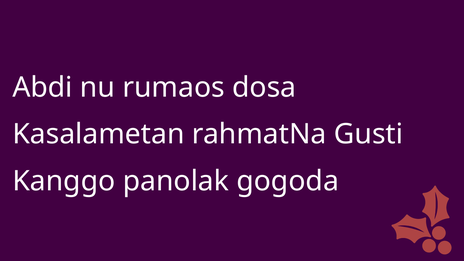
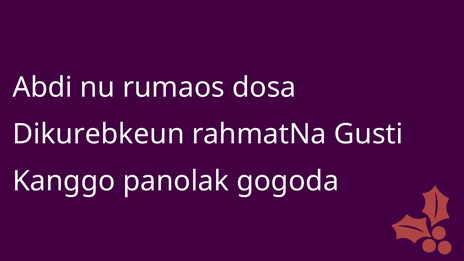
Kasalametan: Kasalametan -> Dikurebkeun (98, 134)
